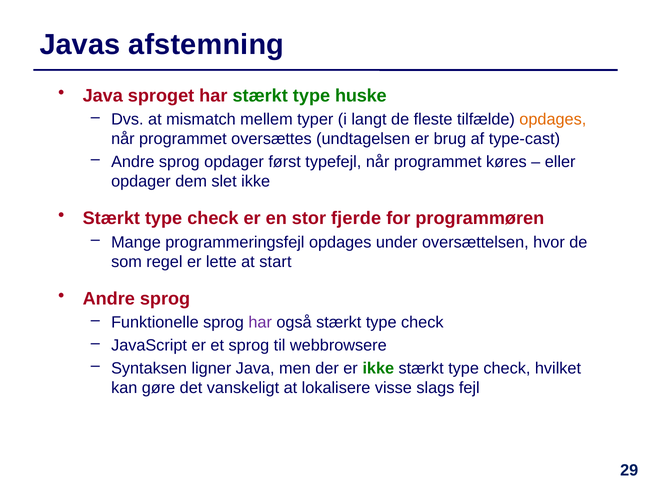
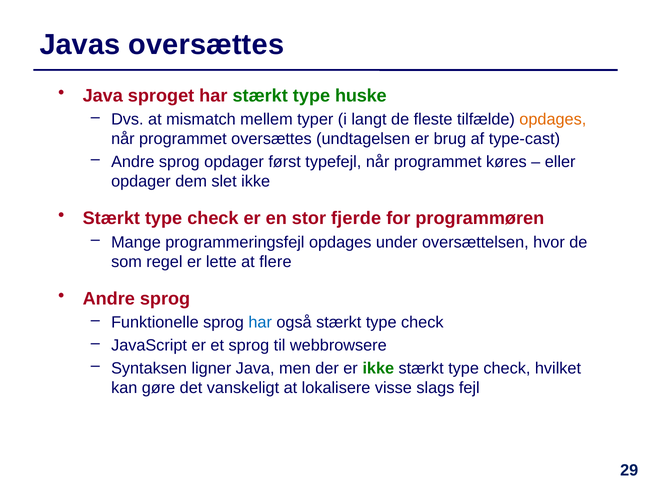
Javas afstemning: afstemning -> oversættes (206, 45)
start: start -> flere (275, 261)
har colour: purple -> blue (260, 322)
